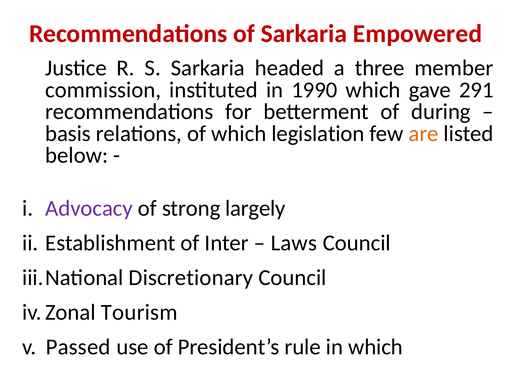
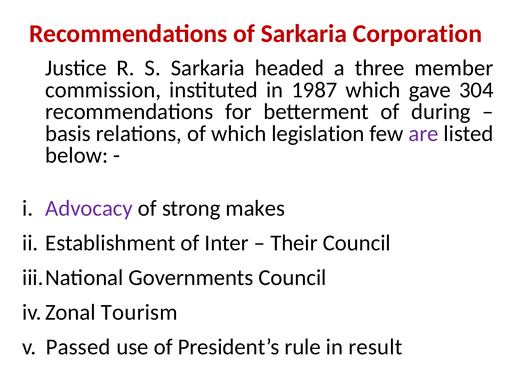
Empowered: Empowered -> Corporation (418, 34)
1990: 1990 -> 1987 (314, 90)
291: 291 -> 304 (476, 90)
are colour: orange -> purple (424, 134)
largely: largely -> makes (255, 208)
Laws: Laws -> Their (294, 243)
Discretionary: Discretionary -> Governments (191, 278)
in which: which -> result (375, 347)
